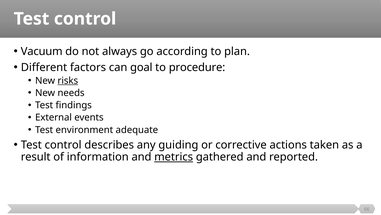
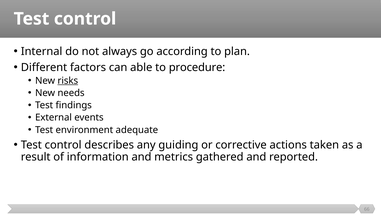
Vacuum: Vacuum -> Internal (42, 51)
goal: goal -> able (141, 67)
metrics underline: present -> none (174, 157)
